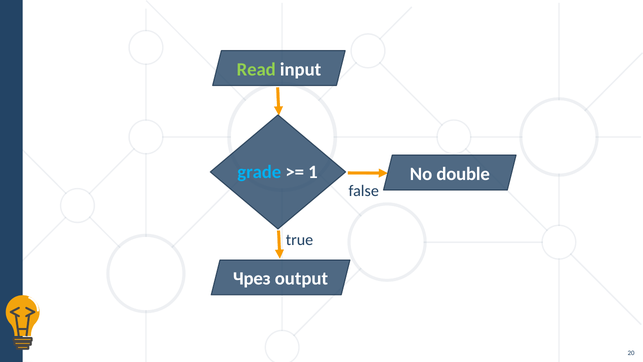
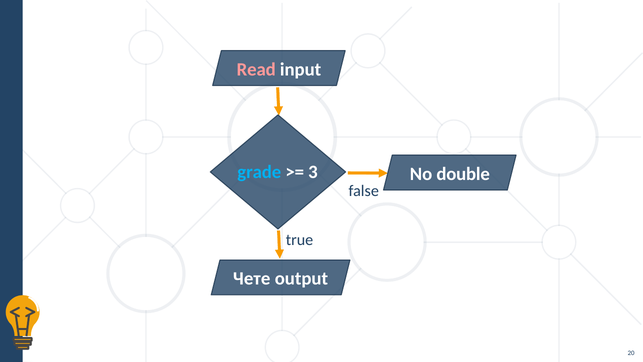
Read colour: light green -> pink (256, 69)
1: 1 -> 3 (313, 172)
Чрез: Чрез -> Чете (252, 278)
